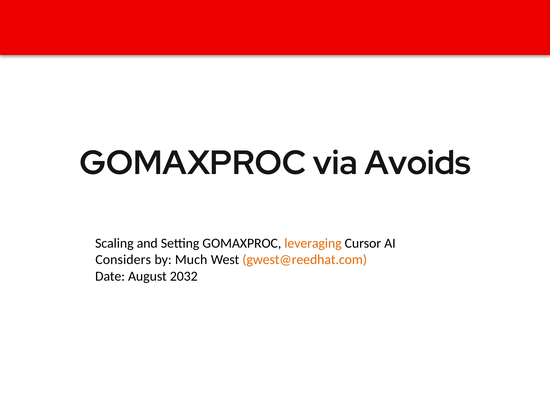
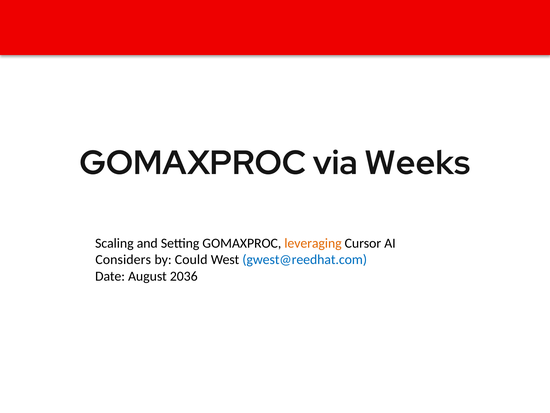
Avoids: Avoids -> Weeks (417, 163)
Much: Much -> Could (191, 259)
gwest@reedhat.com colour: orange -> blue (305, 259)
2032: 2032 -> 2036 (184, 276)
